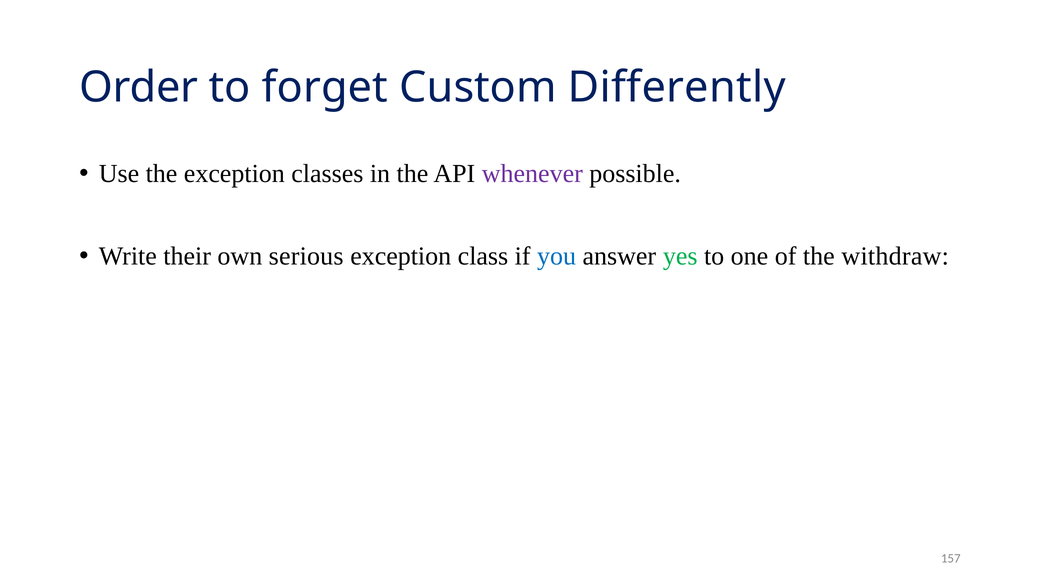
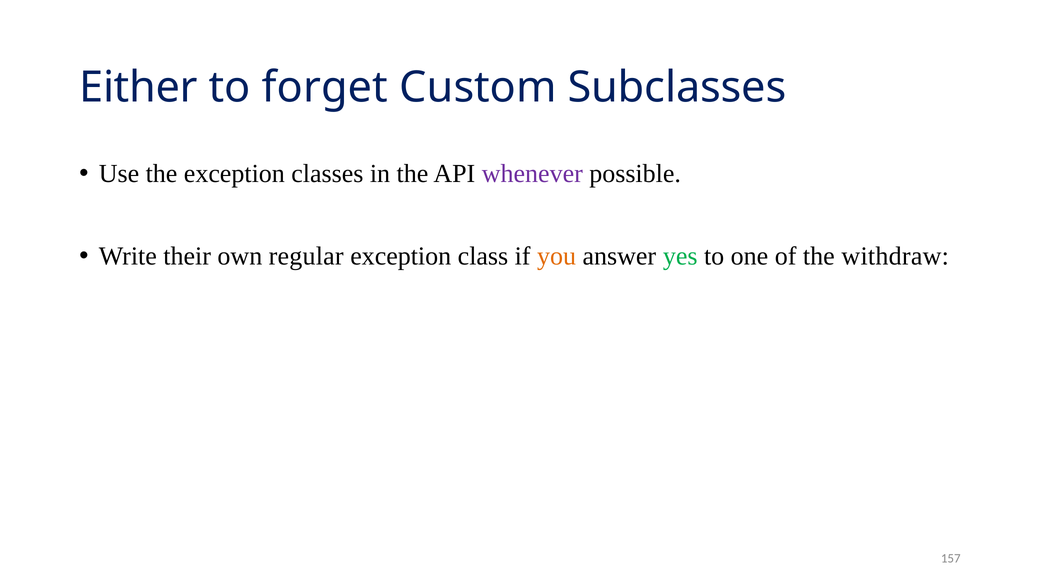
Order: Order -> Either (139, 87)
Differently: Differently -> Subclasses (677, 87)
serious: serious -> regular (306, 256)
you colour: blue -> orange (557, 256)
